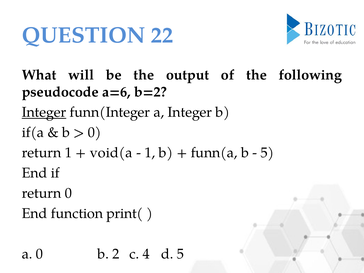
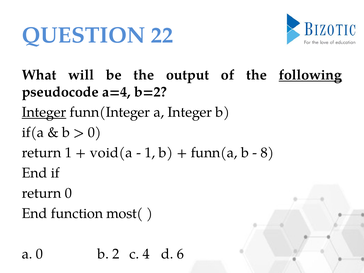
following underline: none -> present (310, 75)
a=6: a=6 -> a=4 (116, 92)
5: 5 -> 8 (267, 153)
print(: print( -> most( (125, 213)
d 5: 5 -> 6 (180, 254)
